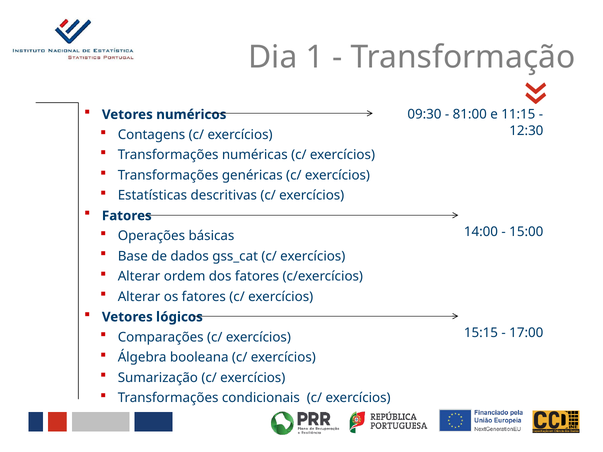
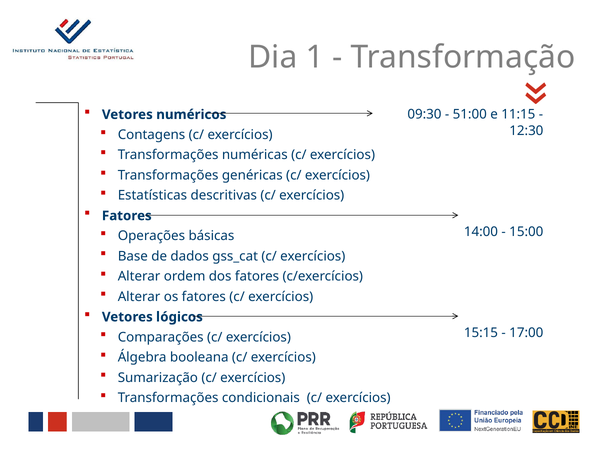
81:00: 81:00 -> 51:00 (470, 115)
